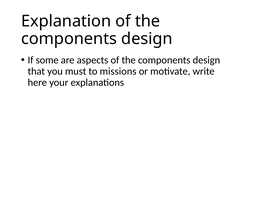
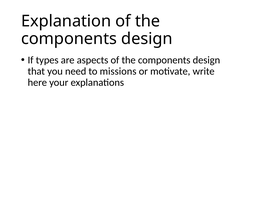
some: some -> types (47, 60)
must: must -> need (76, 71)
